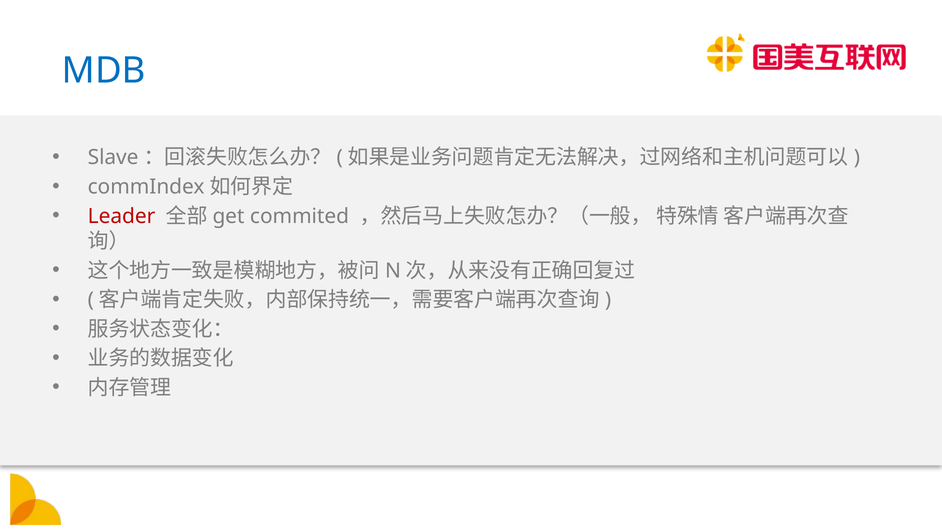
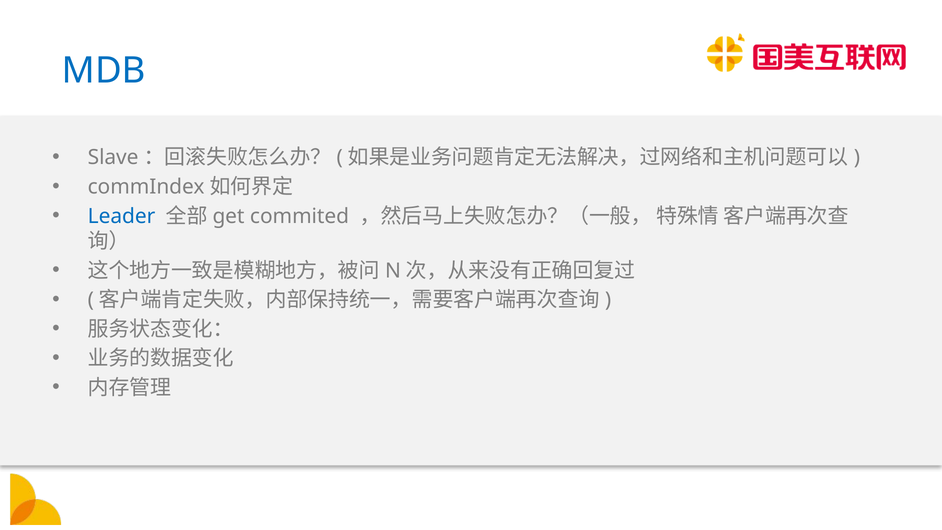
Leader colour: red -> blue (122, 216)
